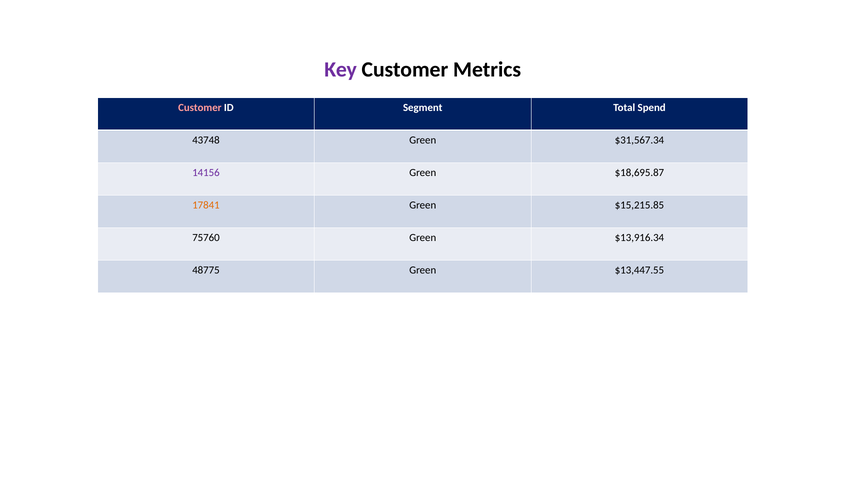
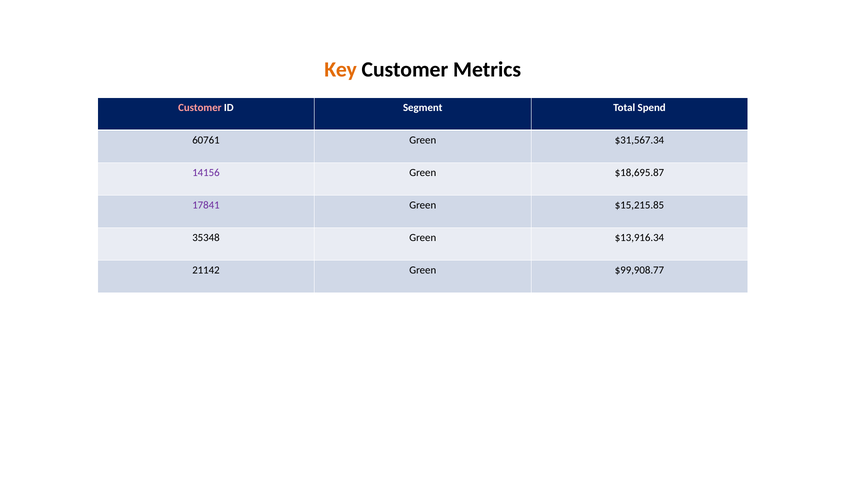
Key colour: purple -> orange (341, 70)
43748: 43748 -> 60761 (206, 140)
17841 colour: orange -> purple (206, 205)
75760: 75760 -> 35348 (206, 238)
48775: 48775 -> 21142 (206, 270)
$13,447.55: $13,447.55 -> $99,908.77 (639, 270)
